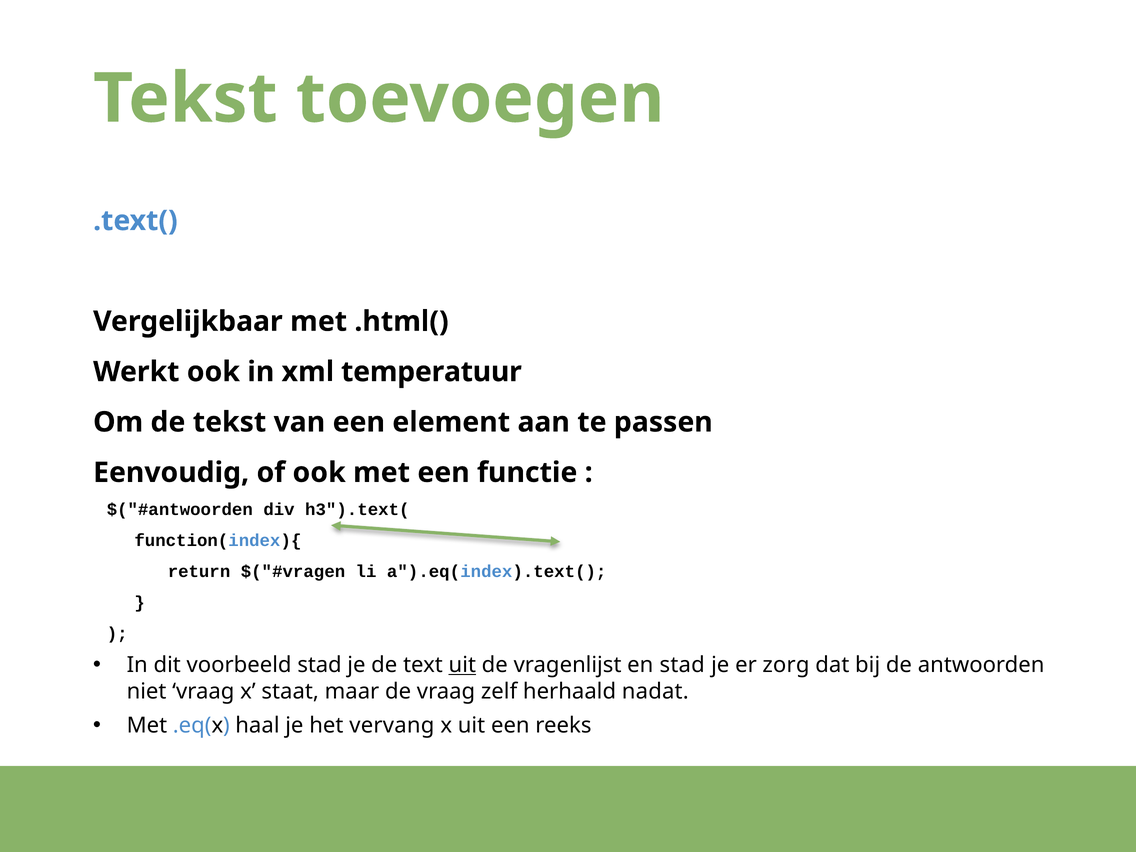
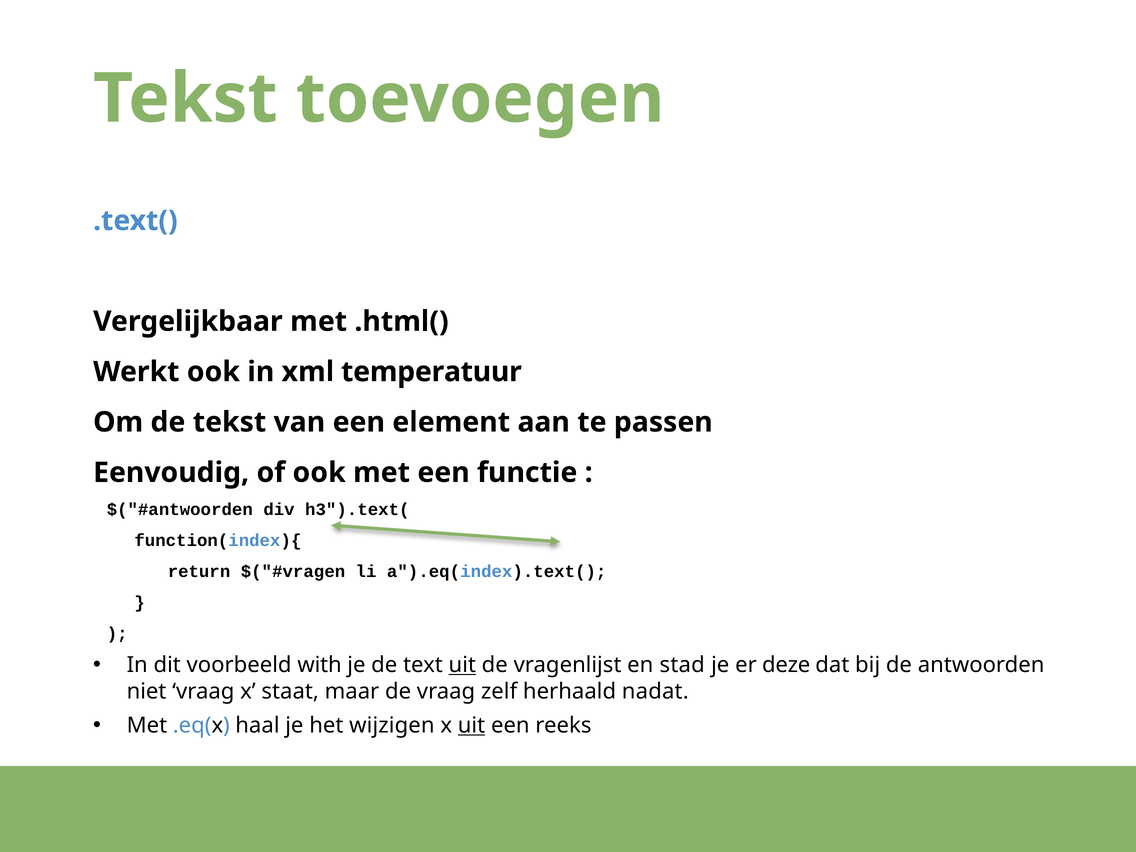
voorbeeld stad: stad -> with (320, 665)
zorg: zorg -> deze (786, 665)
vervang: vervang -> wijzigen (392, 726)
uit underline: none -> present (471, 726)
